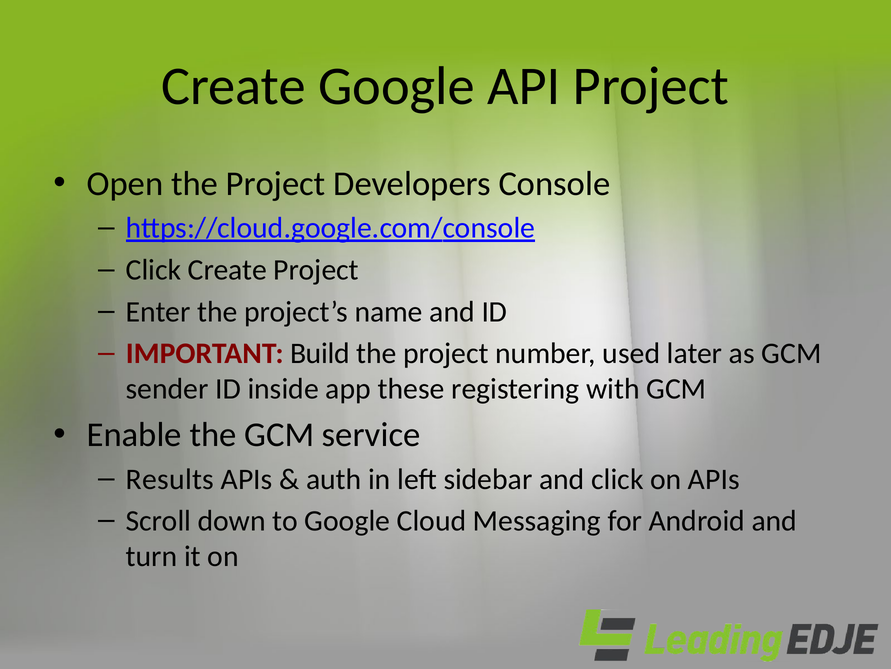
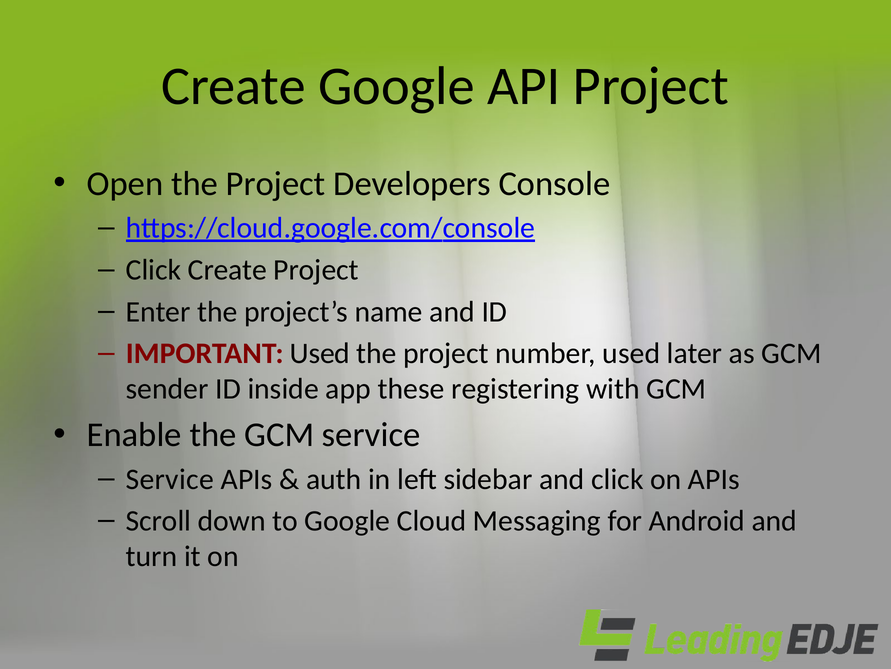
IMPORTANT Build: Build -> Used (320, 353)
Results: Results -> Service (170, 479)
